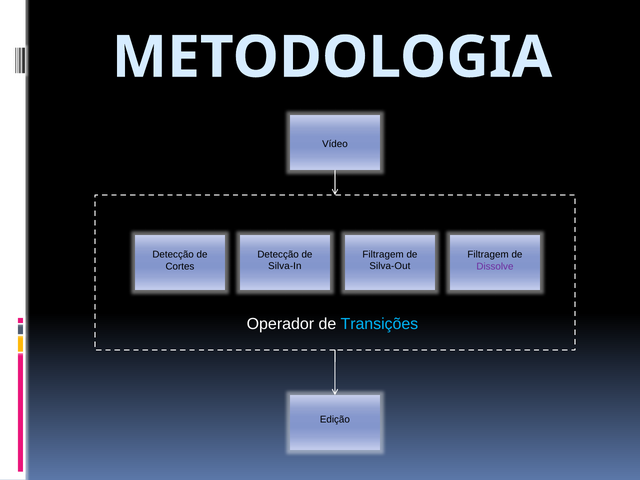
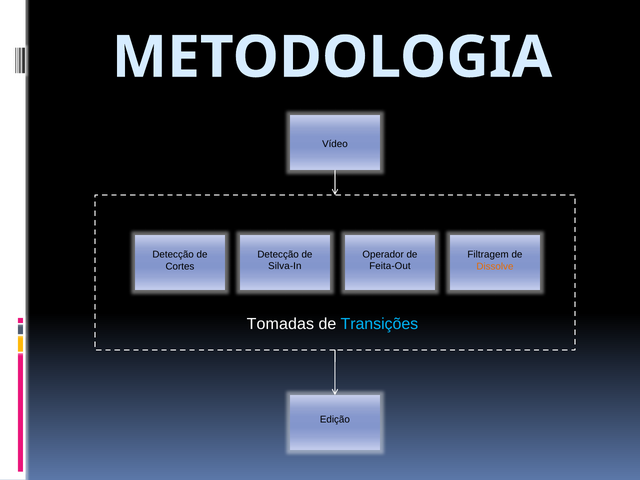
Filtragem: Filtragem -> Operador (383, 255)
Silva-Out: Silva-Out -> Feita-Out (390, 266)
Dissolve colour: purple -> orange (495, 266)
Operador: Operador -> Tomadas (280, 324)
